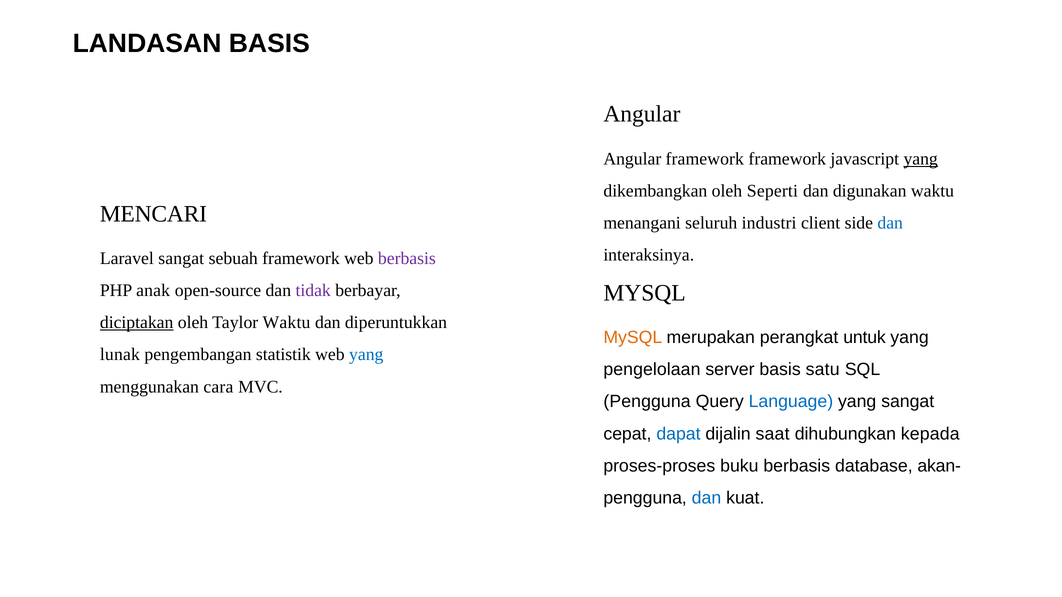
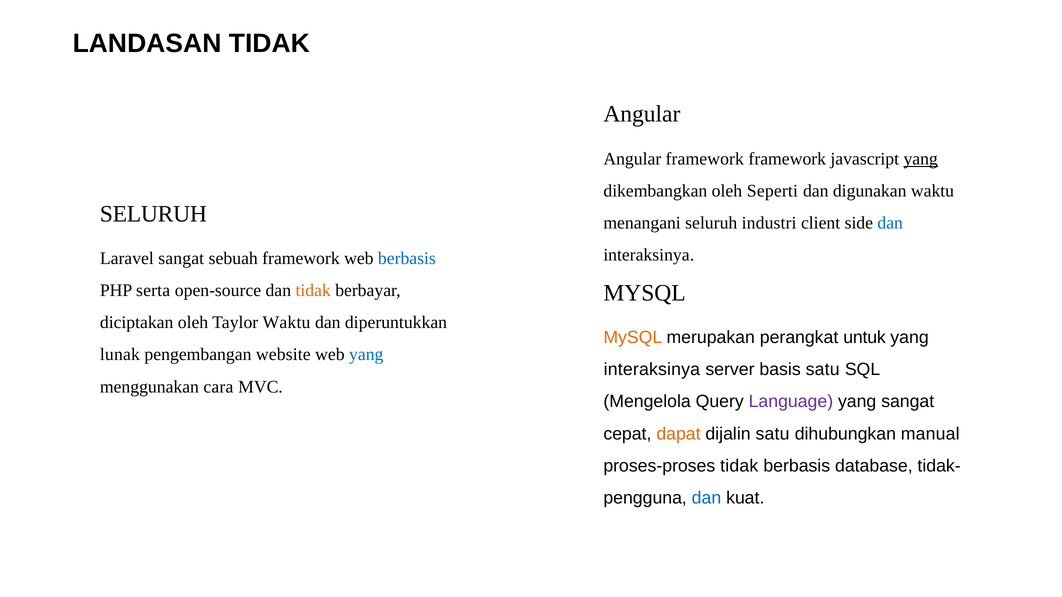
LANDASAN BASIS: BASIS -> TIDAK (269, 44)
MENCARI: MENCARI -> SELURUH (153, 214)
berbasis colour: purple -> blue (407, 259)
anak: anak -> serta (153, 291)
tidak colour: purple -> orange (313, 291)
diciptakan underline: present -> none (137, 323)
statistik: statistik -> website (283, 355)
pengelolaan: pengelolaan -> interaksinya (652, 370)
Pengguna: Pengguna -> Mengelola (647, 402)
Language colour: blue -> purple (791, 402)
dapat colour: blue -> orange (678, 434)
dijalin saat: saat -> satu (773, 434)
kepada: kepada -> manual (930, 434)
proses-proses buku: buku -> tidak (739, 466)
akan-: akan- -> tidak- (939, 466)
